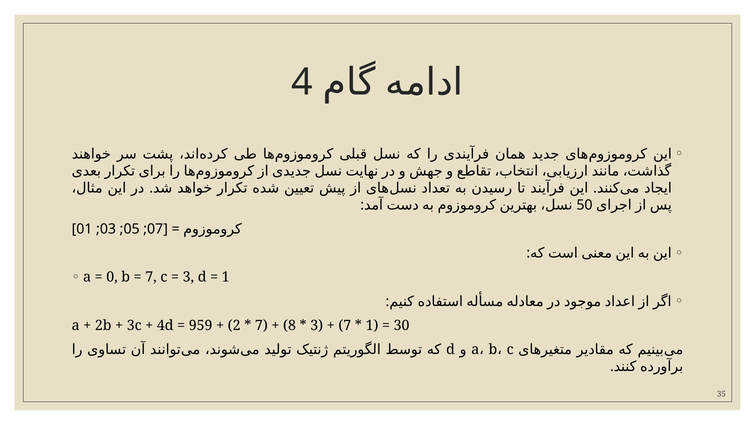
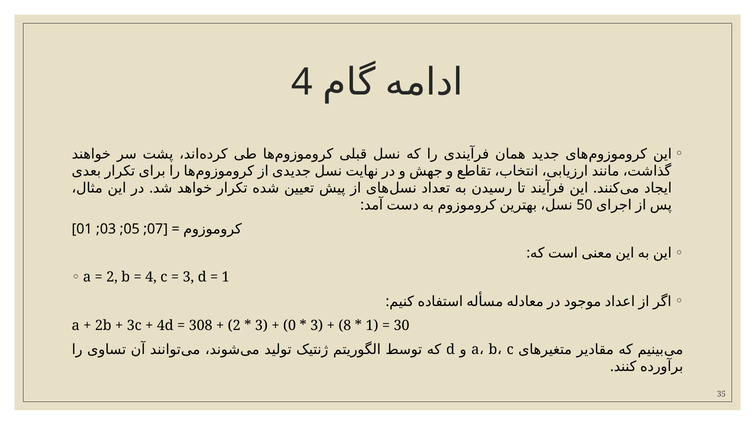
0: 0 -> 2 (112, 277)
7: 7 -> 4 (151, 277)
959: 959 -> 308 (201, 325)
7: 7 -> 3 (261, 325)
8: 8 -> 0 (290, 325)
7: 7 -> 8 (345, 325)
